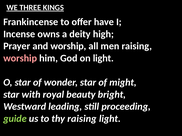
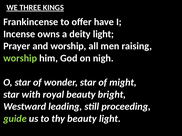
deity high: high -> light (103, 34)
worship colour: pink -> light green (20, 58)
on light: light -> nigh (103, 58)
thy raising: raising -> beauty (82, 119)
